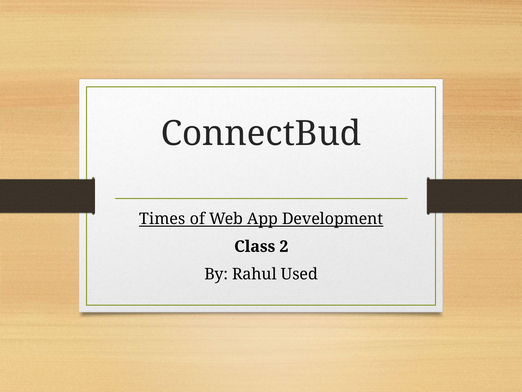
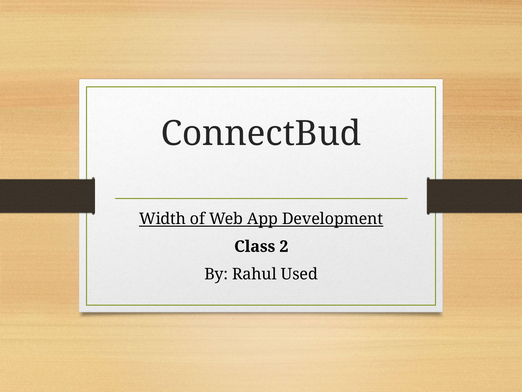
Times: Times -> Width (163, 219)
